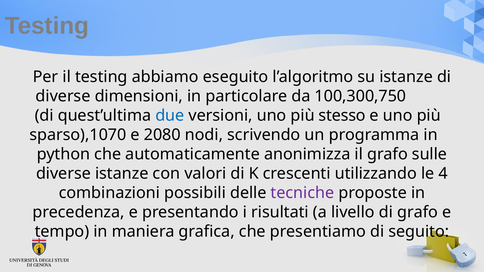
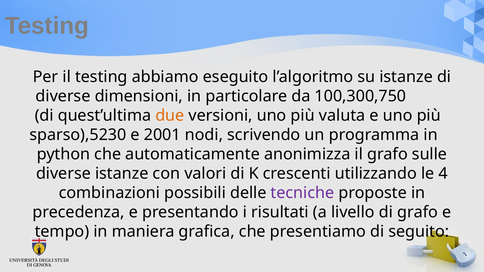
due colour: blue -> orange (170, 115)
stesso: stesso -> valuta (342, 115)
sparso),1070: sparso),1070 -> sparso),5230 (78, 135)
2080: 2080 -> 2001 (162, 135)
